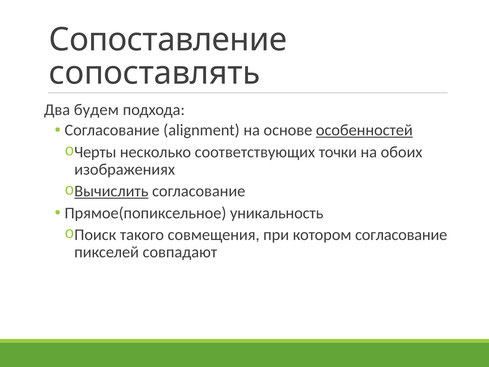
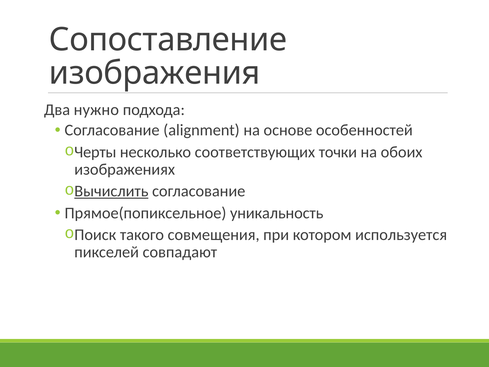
сопоставлять: сопоставлять -> изображения (155, 73)
будем: будем -> нужно (96, 110)
особенностей underline: present -> none (364, 130)
котором согласование: согласование -> используется (401, 234)
